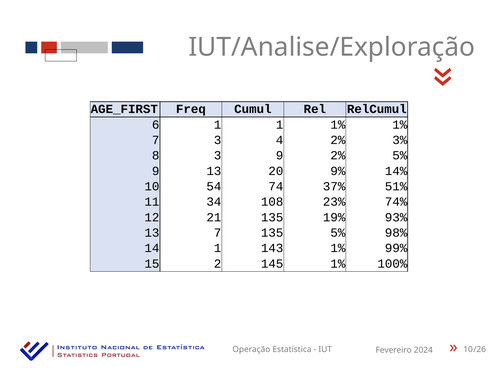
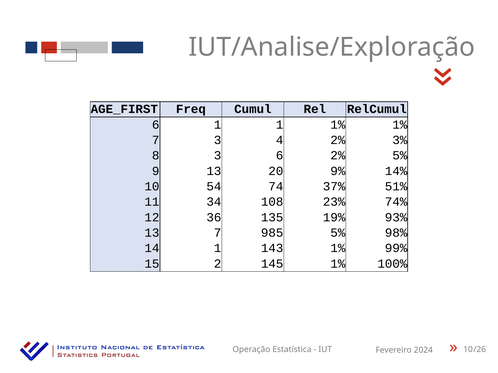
3 9: 9 -> 6 (280, 156)
21: 21 -> 36 (214, 218)
7 135: 135 -> 985 (272, 233)
